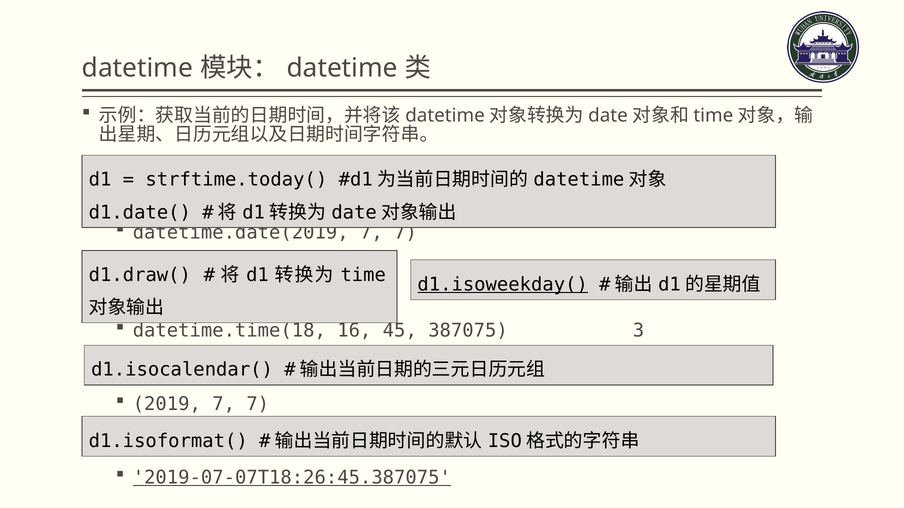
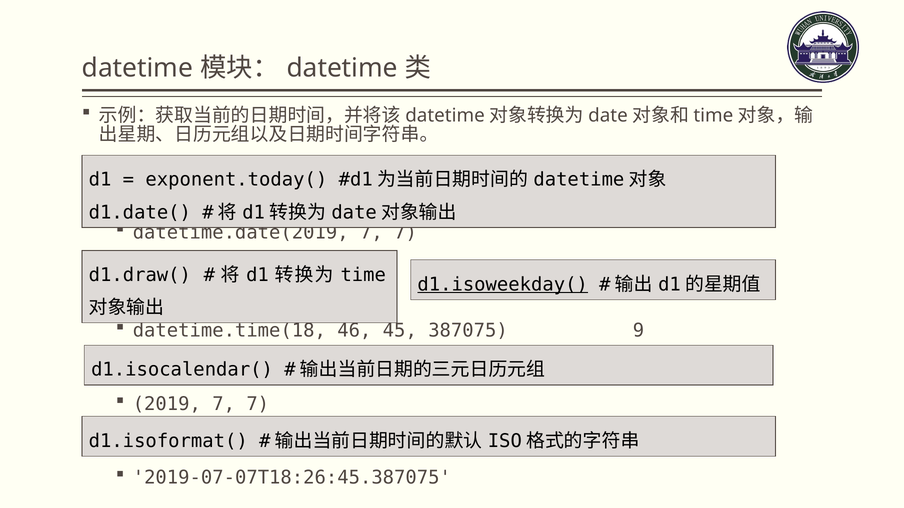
strftime.today(: strftime.today( -> exponent.today( (236, 180)
16: 16 -> 46 (354, 331)
3: 3 -> 9 (638, 331)
2019-07-07T18:26:45.387075 underline: present -> none (292, 478)
